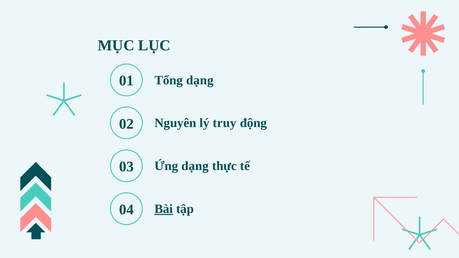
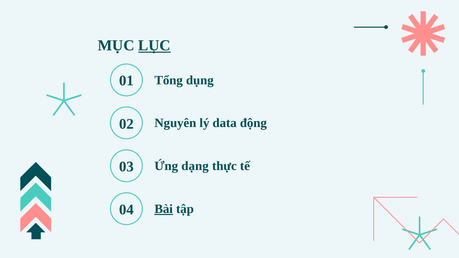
LỤC underline: none -> present (154, 46)
Tổng dạng: dạng -> dụng (200, 80)
truy: truy -> data (225, 123)
